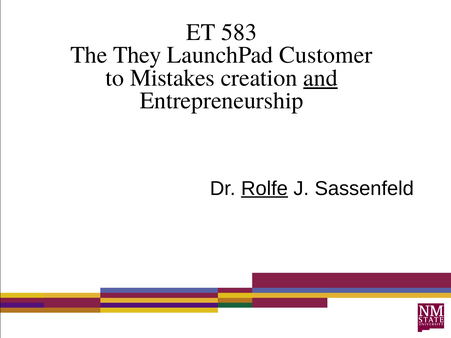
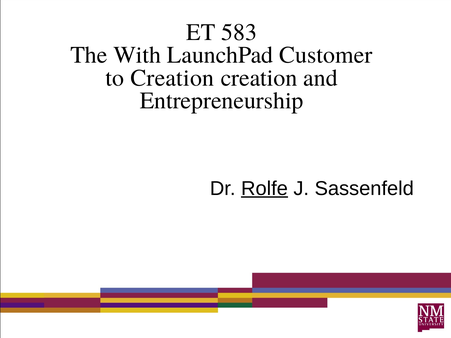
They: They -> With (137, 55)
to Mistakes: Mistakes -> Creation (172, 78)
and underline: present -> none (320, 78)
